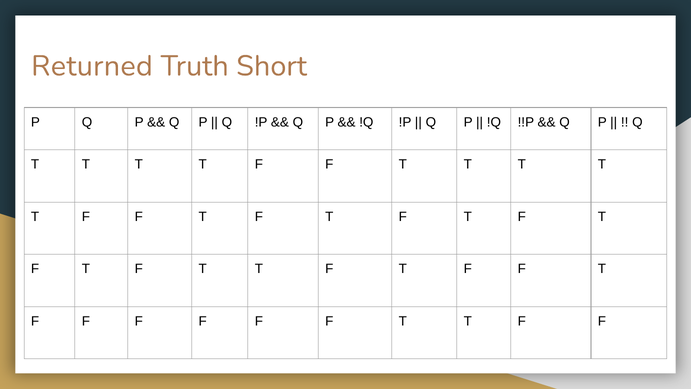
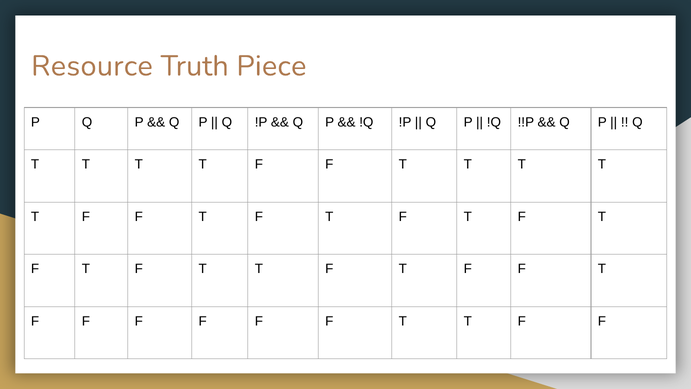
Returned: Returned -> Resource (92, 66)
Short: Short -> Piece (271, 66)
